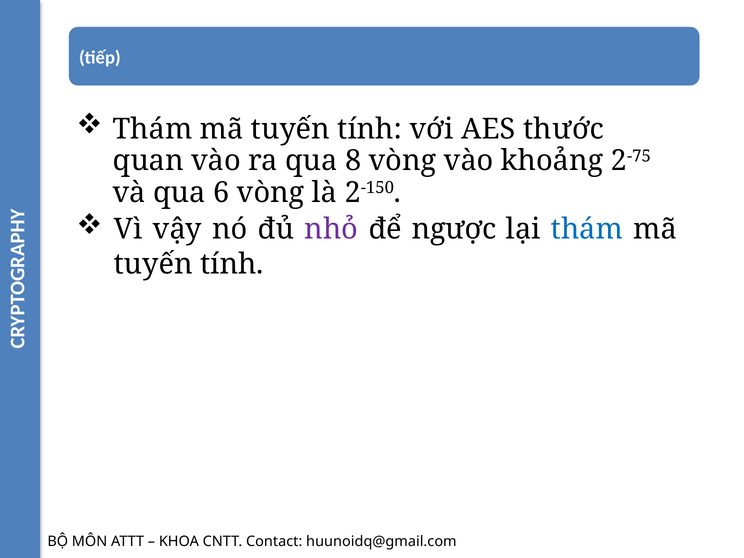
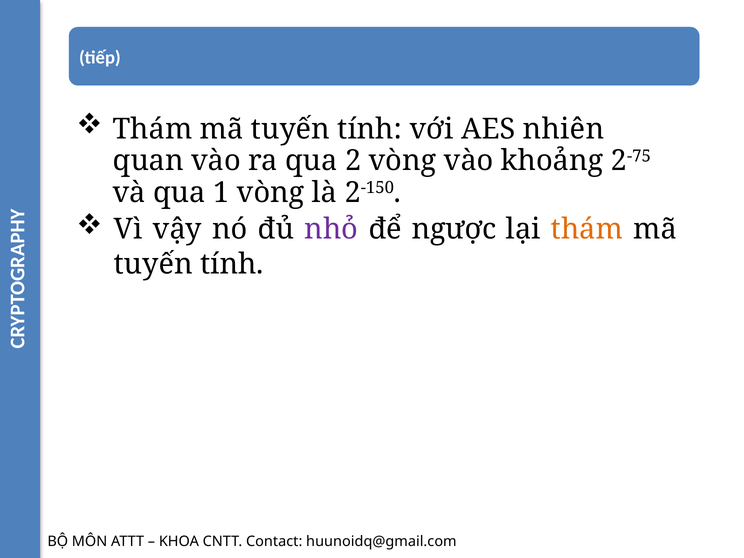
thước: thước -> nhiên (564, 129)
8: 8 -> 2 (353, 161)
6: 6 -> 1 (221, 193)
thám colour: blue -> orange (587, 229)
